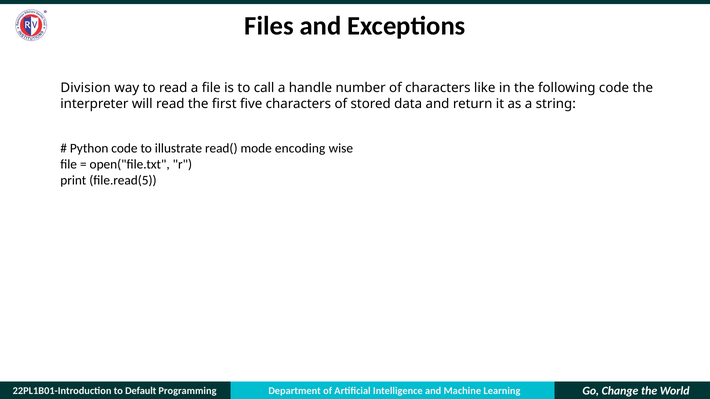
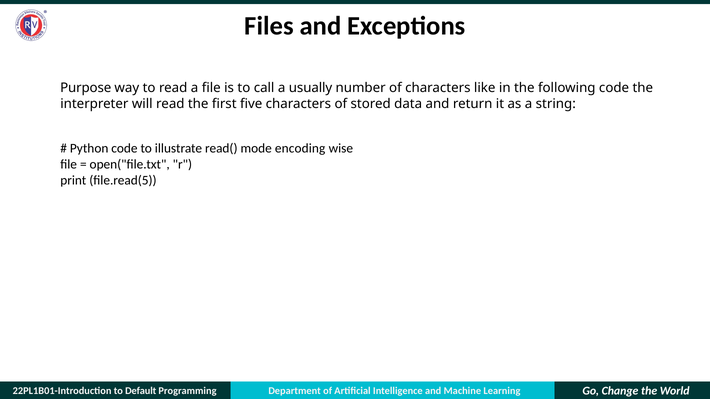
Division: Division -> Purpose (86, 88)
handle: handle -> usually (311, 88)
